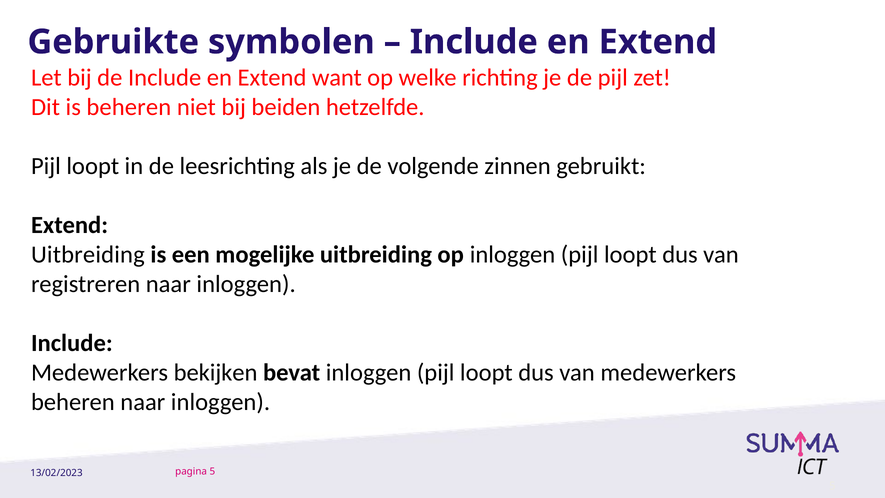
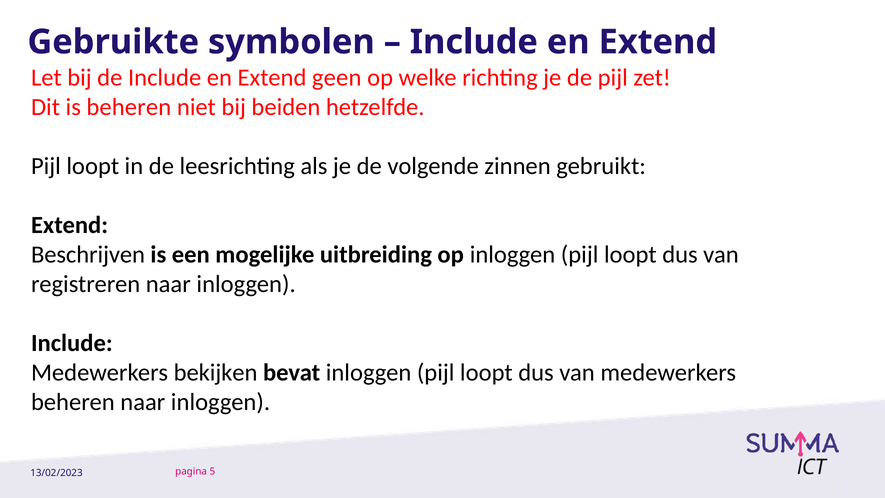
want: want -> geen (337, 77)
Uitbreiding: Uitbreiding -> Beschrijven (88, 254)
